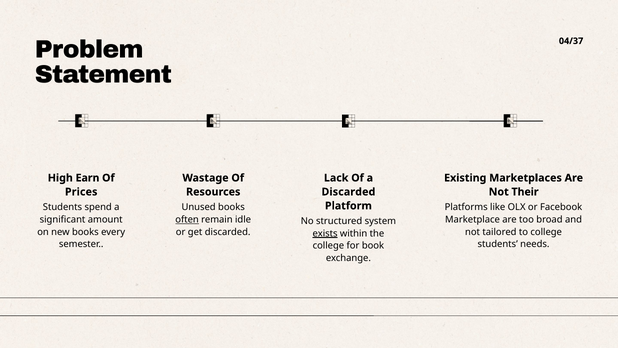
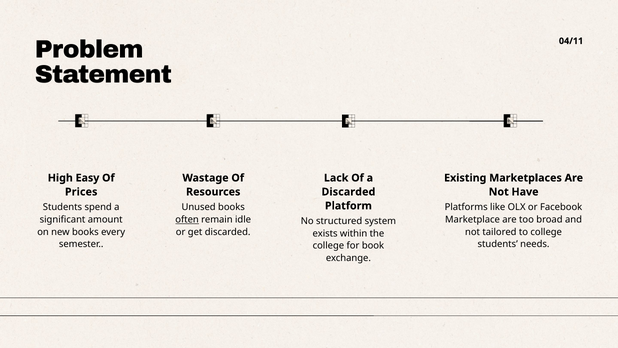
04/37: 04/37 -> 04/11 (571, 41)
Earn: Earn -> Easy (88, 178)
Their: Their -> Have (525, 192)
exists underline: present -> none (325, 233)
